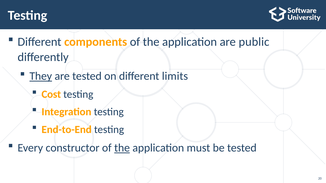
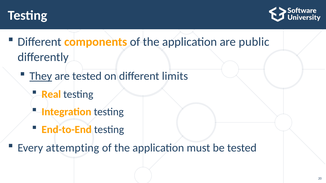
Cost: Cost -> Real (51, 94)
constructor: constructor -> attempting (72, 148)
the underline: present -> none (122, 148)
